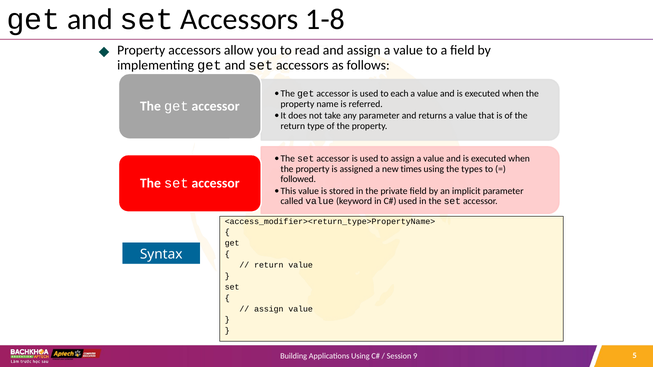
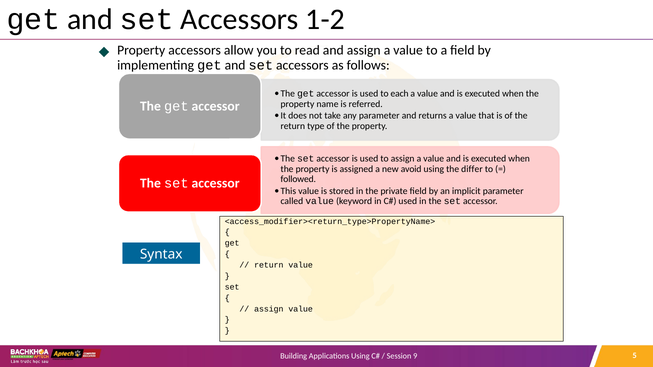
1-8: 1-8 -> 1-2 (325, 19)
times: times -> avoid (411, 169)
types: types -> differ (472, 169)
